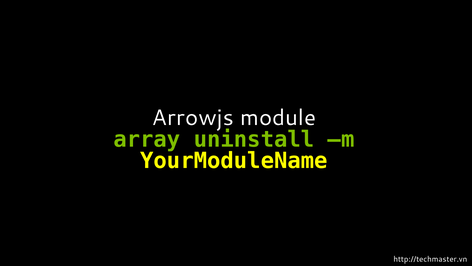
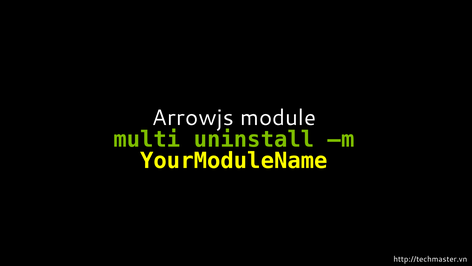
array: array -> multi (147, 139)
